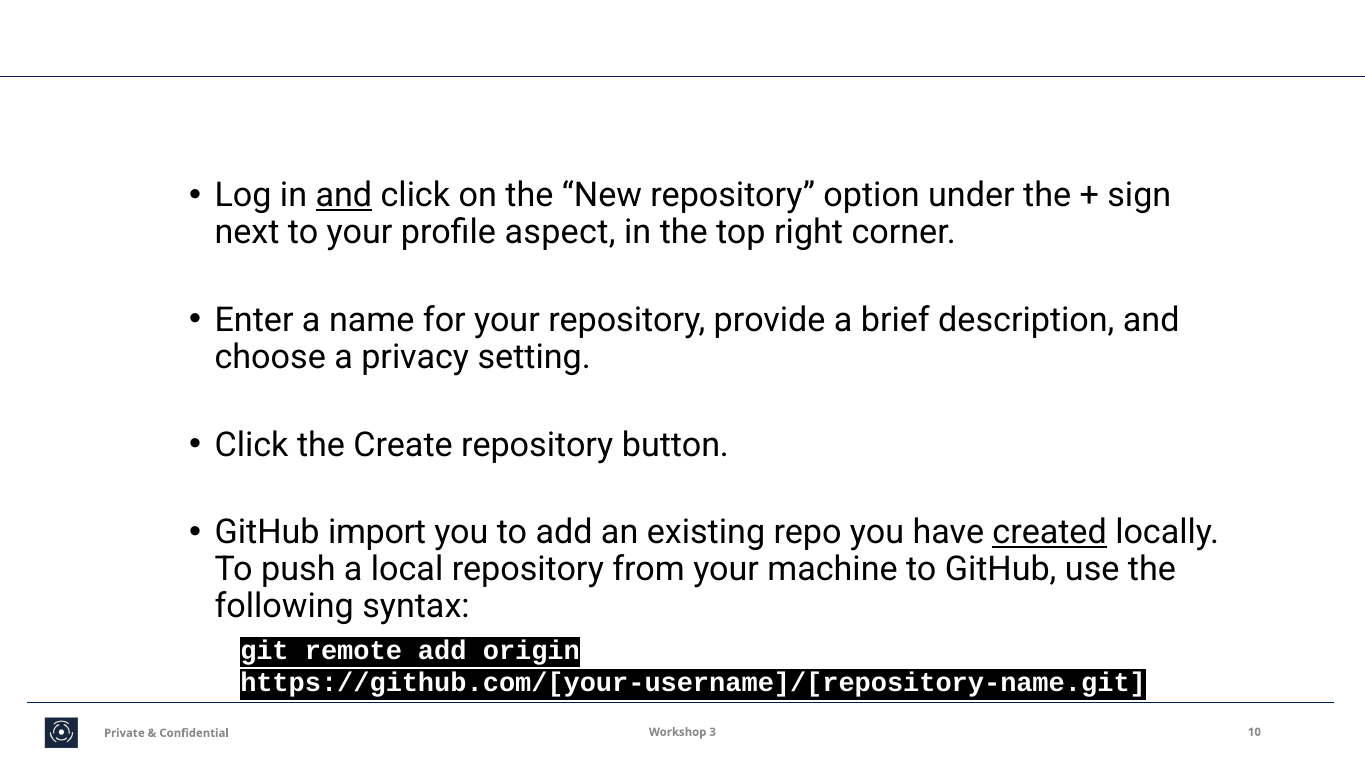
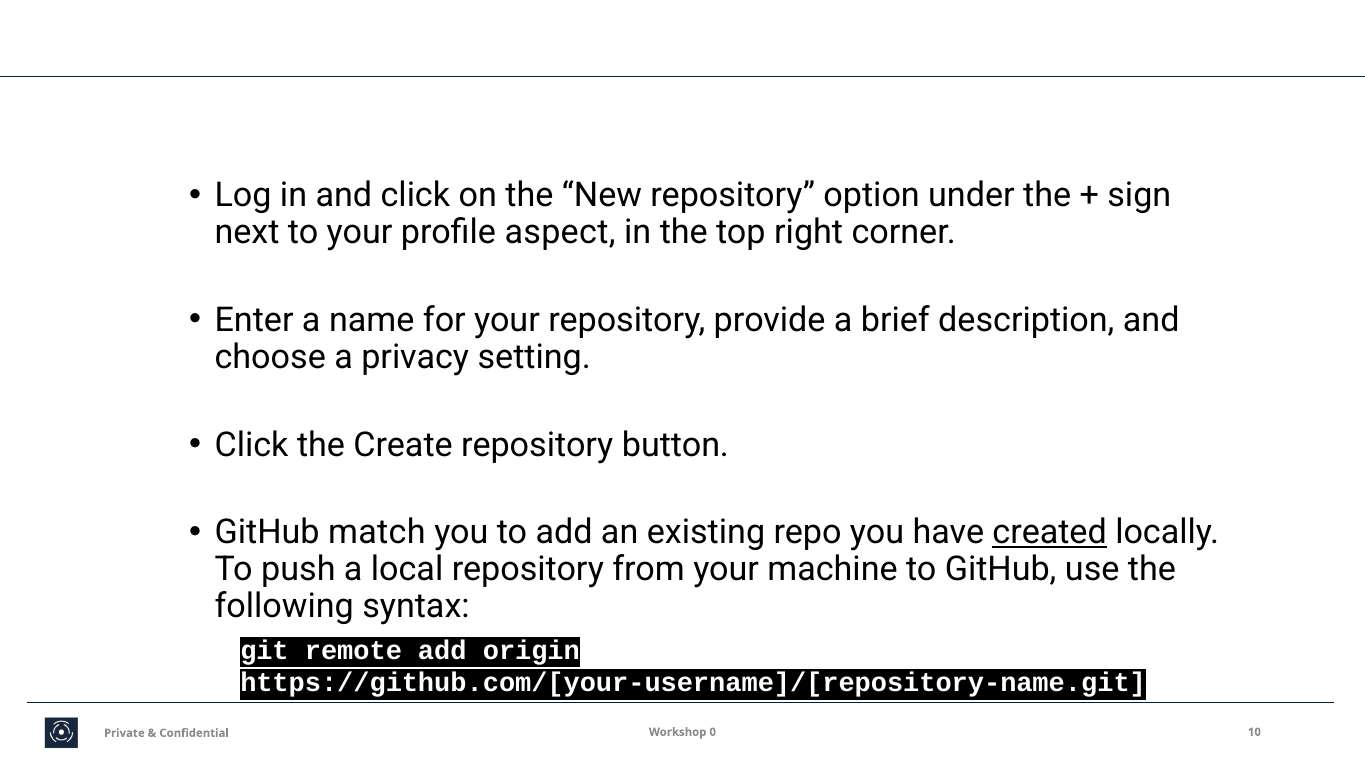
and underline: present -> none (344, 195)
import: import -> match (377, 533)
3: 3 -> 0 (713, 732)
